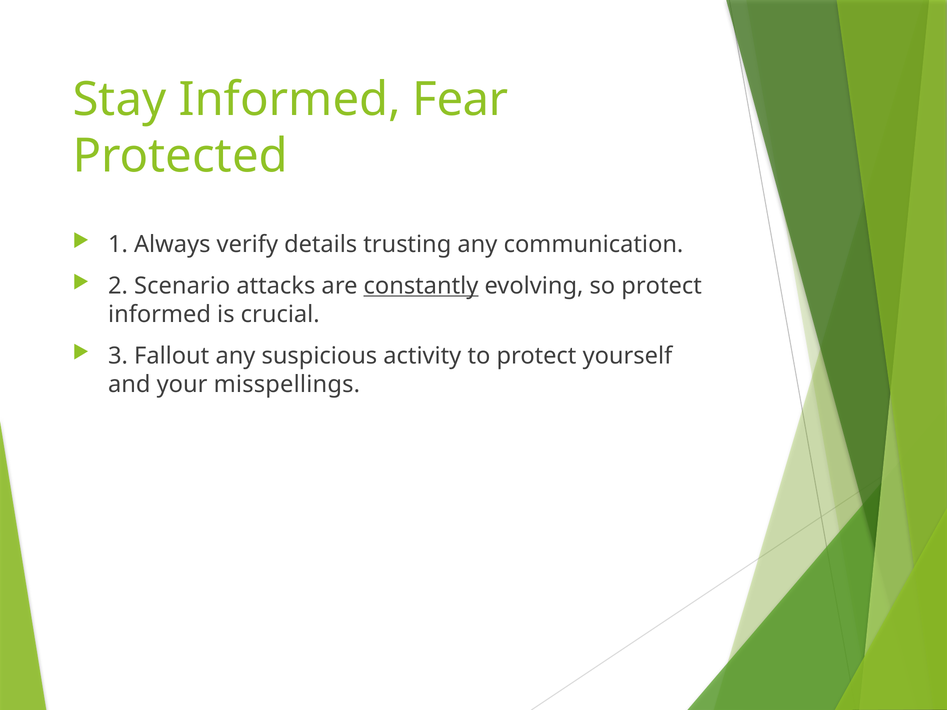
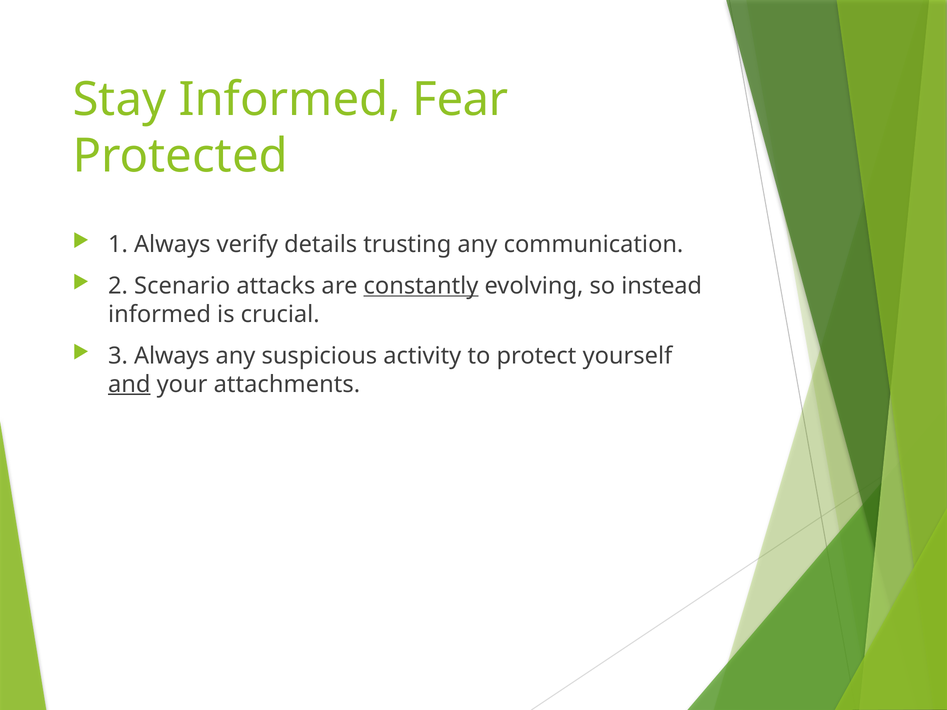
so protect: protect -> instead (662, 286)
3 Fallout: Fallout -> Always (172, 356)
and underline: none -> present (129, 384)
misspellings: misspellings -> attachments (287, 384)
